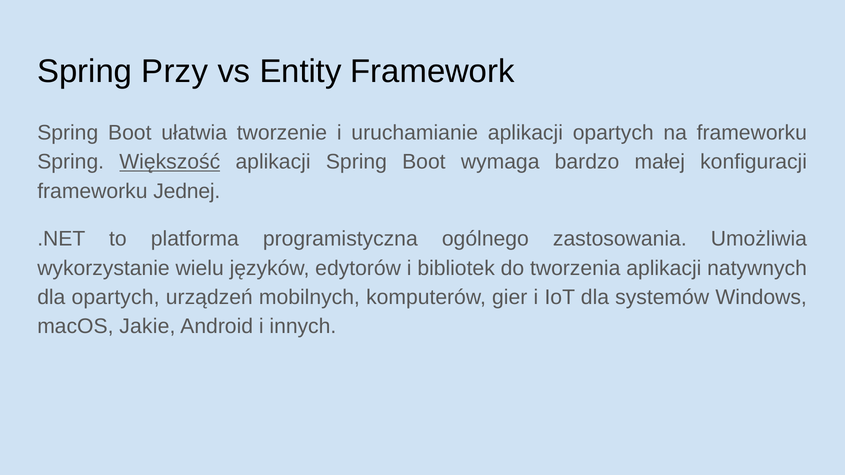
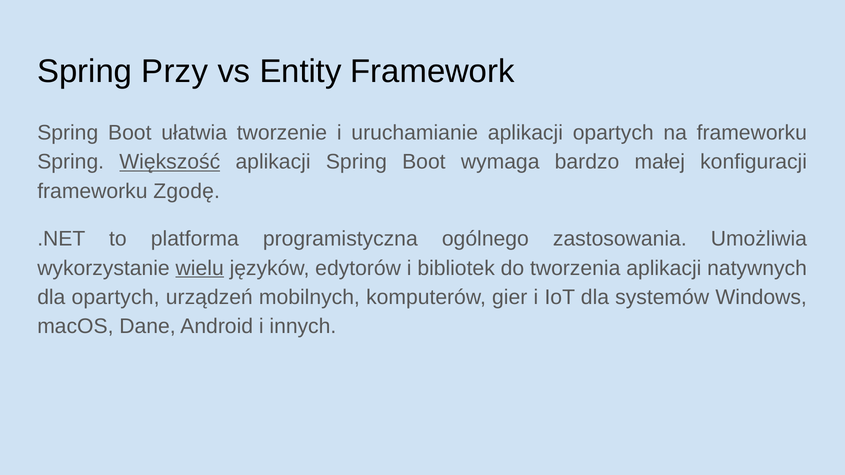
Jednej: Jednej -> Zgodę (187, 191)
wielu underline: none -> present (200, 268)
Jakie: Jakie -> Dane (147, 327)
